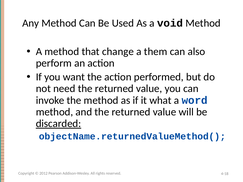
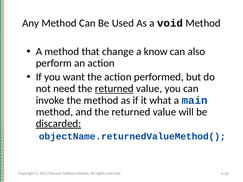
them: them -> know (156, 52)
returned underline: none -> present (114, 89)
word: word -> main (195, 100)
